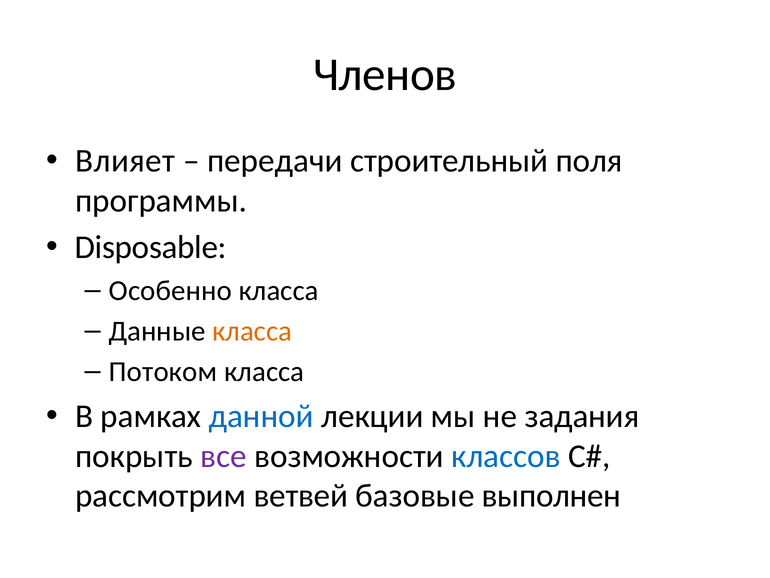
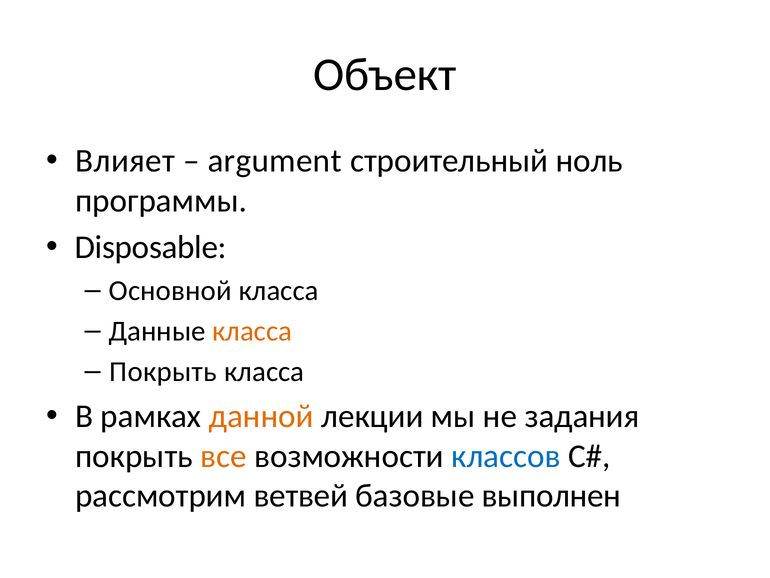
Членов: Членов -> Объект (385, 75)
передачи: передачи -> argument (275, 161)
поля: поля -> ноль (589, 161)
Особенно: Особенно -> Основной (170, 290)
Потоком: Потоком -> Покрыть (163, 372)
данной colour: blue -> orange (261, 416)
все colour: purple -> orange (224, 456)
